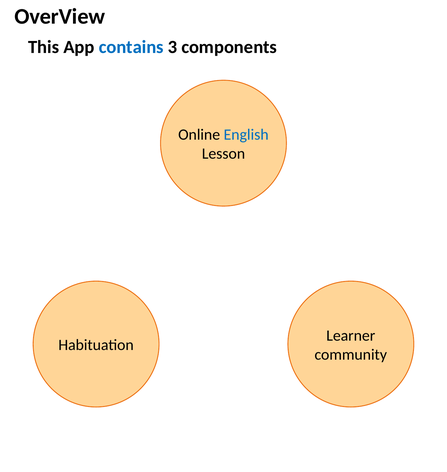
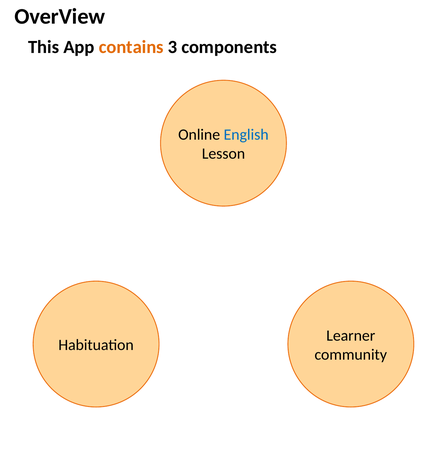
contains colour: blue -> orange (131, 47)
